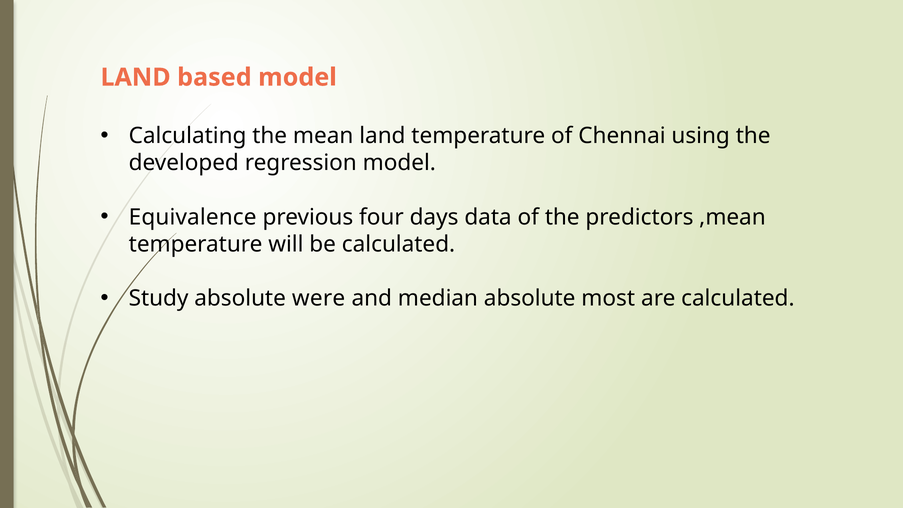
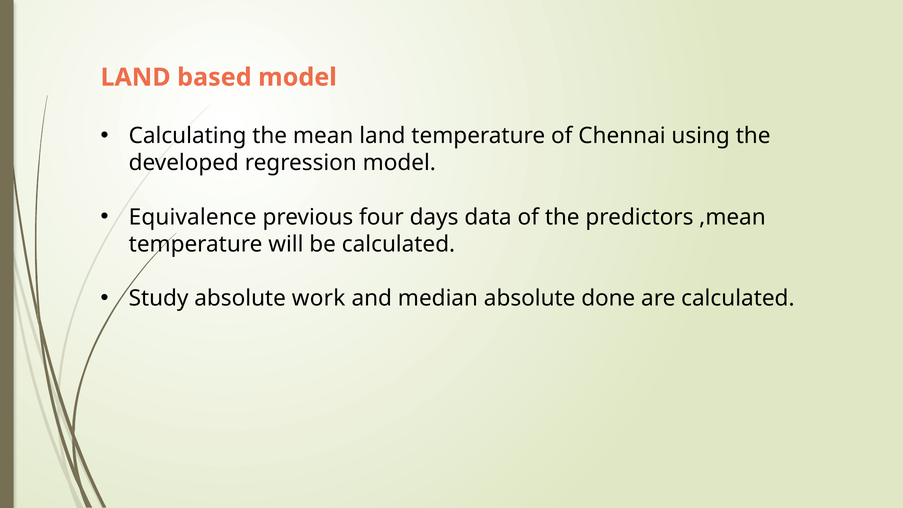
were: were -> work (319, 298)
most: most -> done (608, 298)
